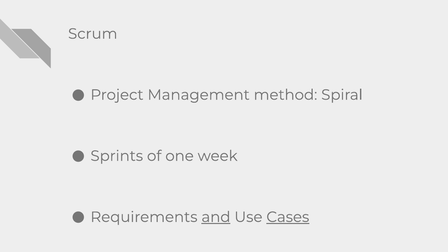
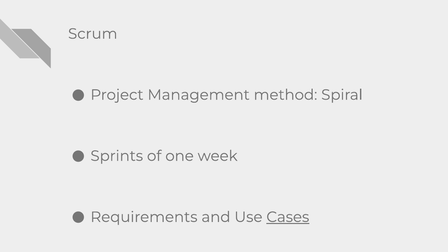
and underline: present -> none (216, 217)
